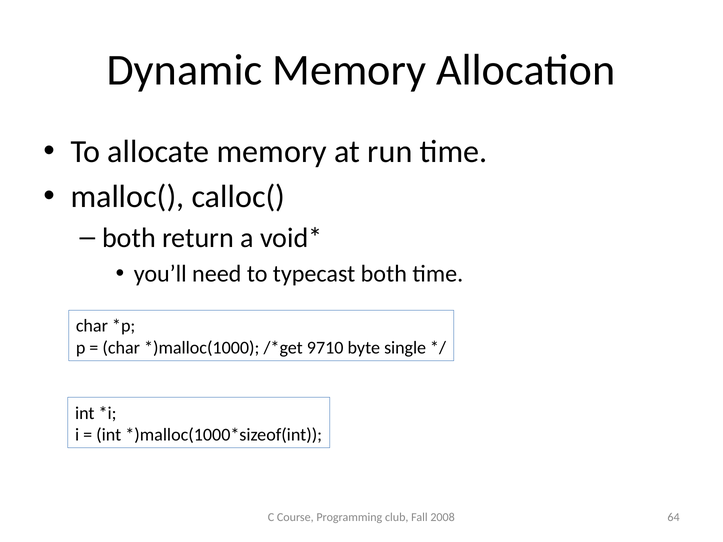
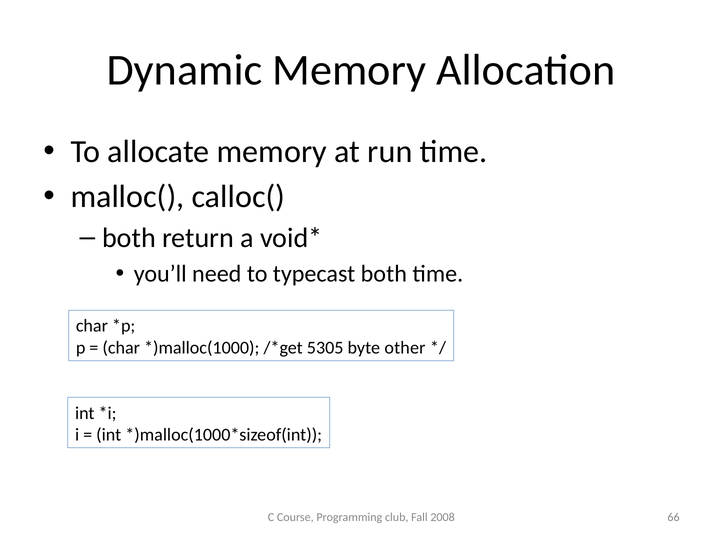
9710: 9710 -> 5305 (325, 348)
single: single -> other (405, 348)
64: 64 -> 66 (674, 518)
